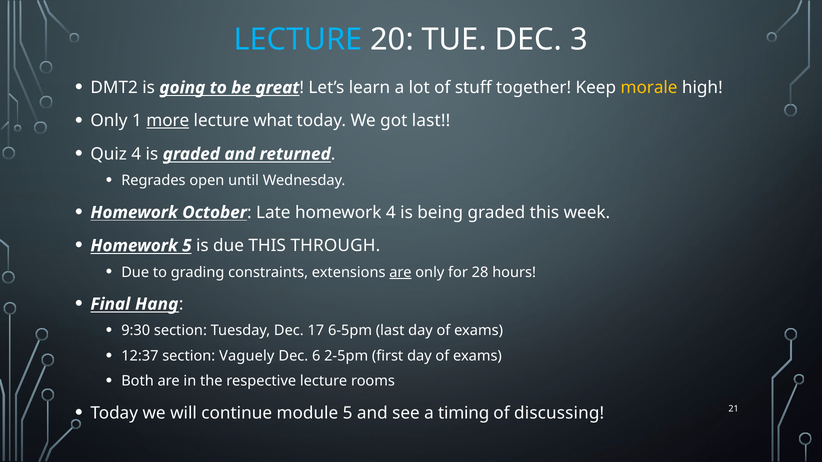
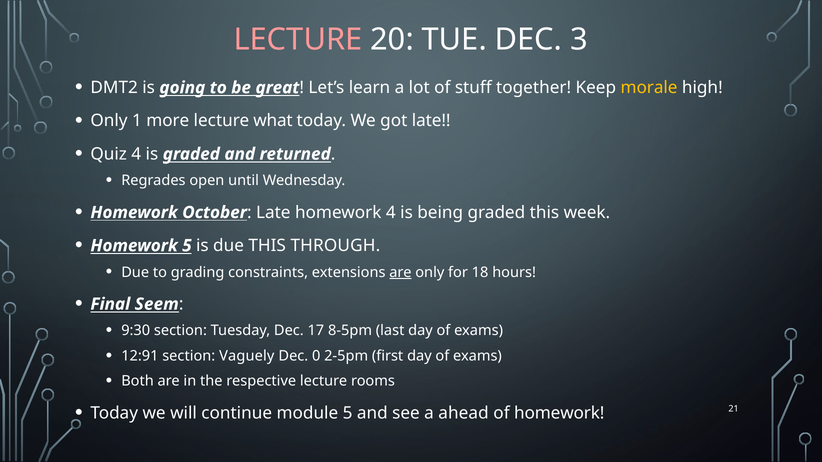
LECTURE colour: light blue -> pink (298, 40)
more underline: present -> none (168, 121)
got last: last -> late (431, 121)
28: 28 -> 18 (480, 272)
Hang: Hang -> Seem (157, 304)
6-5pm: 6-5pm -> 8-5pm (350, 331)
12:37: 12:37 -> 12:91 (140, 356)
6: 6 -> 0 (316, 356)
timing: timing -> ahead (464, 413)
of discussing: discussing -> homework (559, 413)
